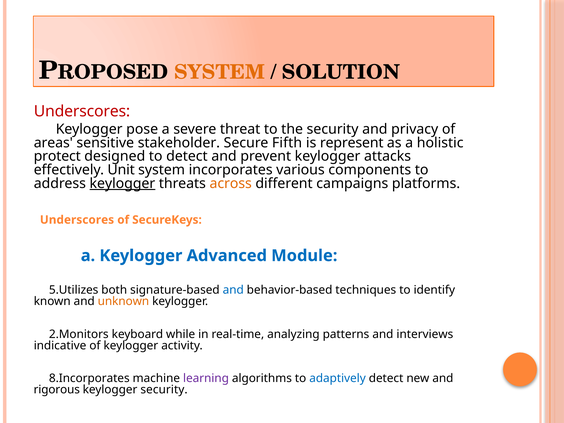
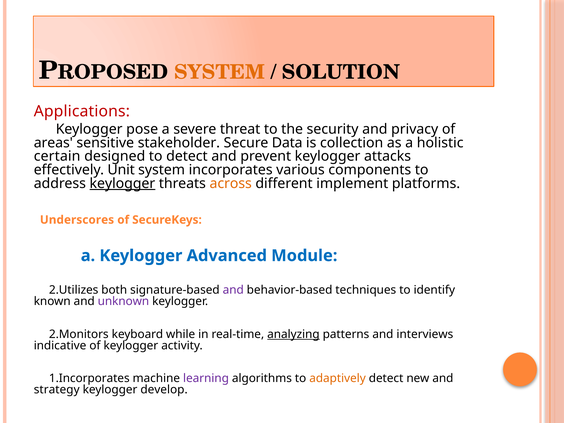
Underscores: Underscores -> Applications (82, 111)
Fifth: Fifth -> Data (287, 143)
represent: represent -> collection (352, 143)
protect: protect -> certain (57, 156)
campaigns: campaigns -> implement (352, 183)
5.Utilizes: 5.Utilizes -> 2.Utilizes (74, 290)
and colour: blue -> purple (233, 290)
unknown colour: orange -> purple (123, 301)
analyzing underline: none -> present (293, 334)
8.Incorporates: 8.Incorporates -> 1.Incorporates (89, 378)
adaptively colour: blue -> orange (338, 378)
rigorous: rigorous -> strategy (57, 390)
keylogger security: security -> develop (164, 390)
